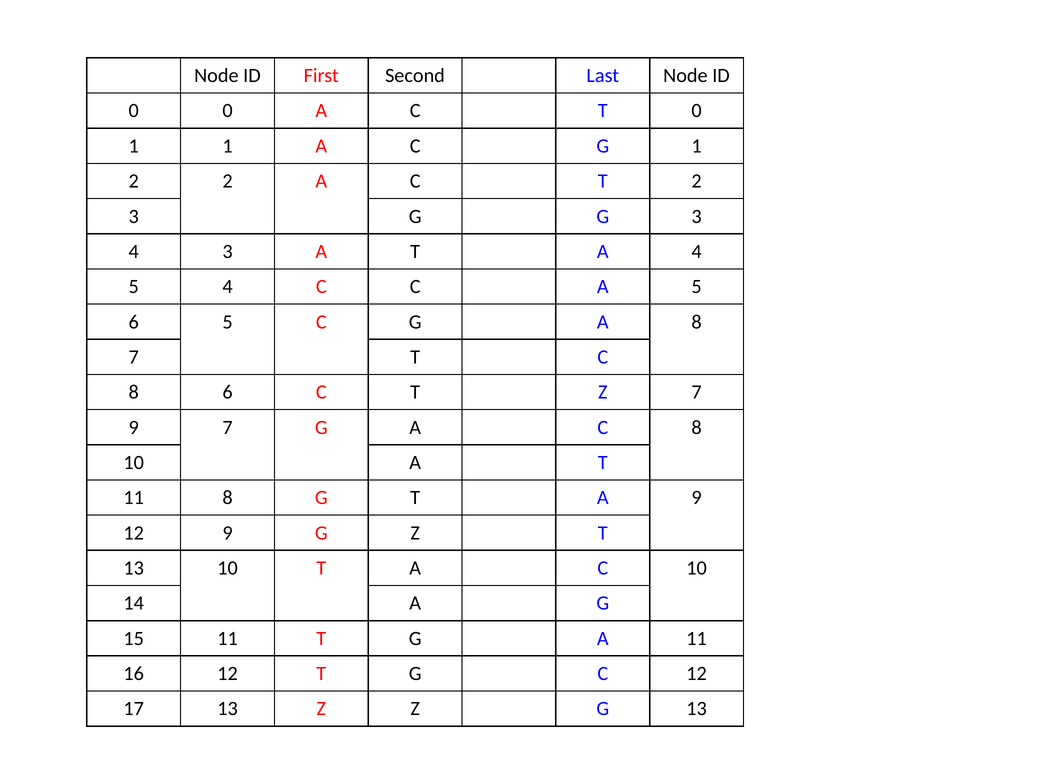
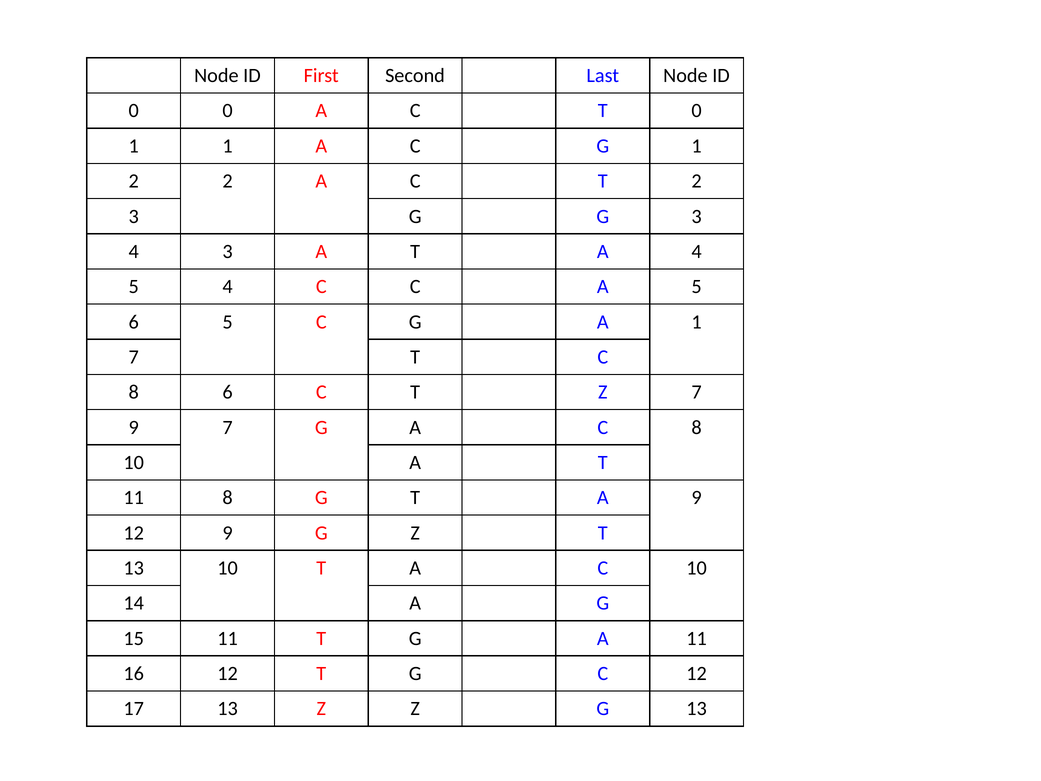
A 8: 8 -> 1 (697, 322)
